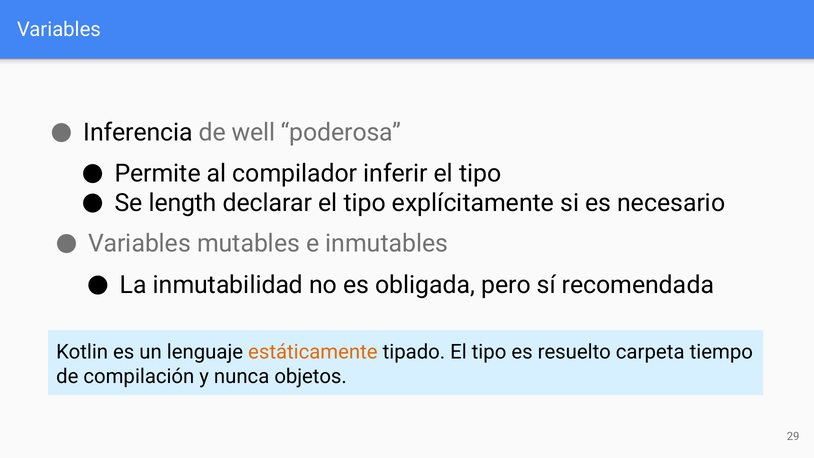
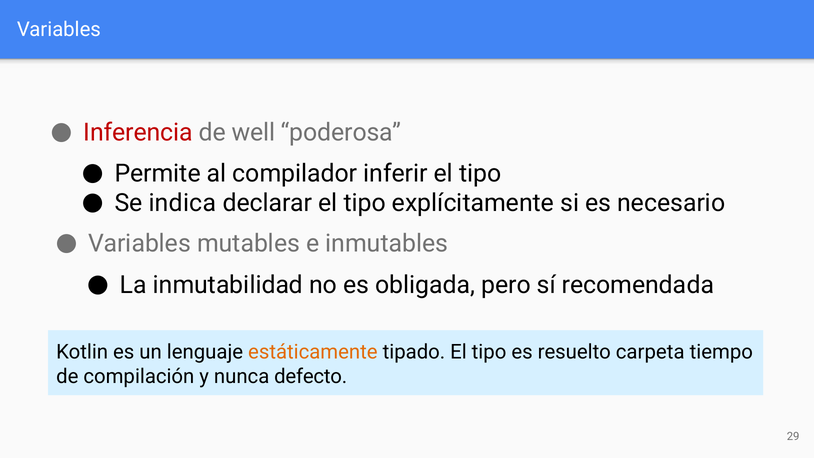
Inferencia colour: black -> red (138, 132)
length: length -> indica (182, 203)
objetos: objetos -> defecto (311, 376)
